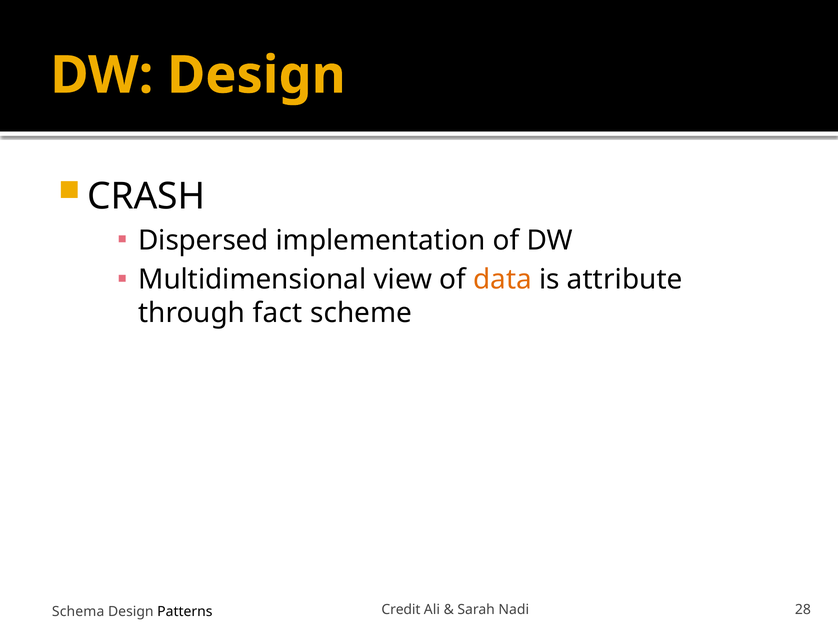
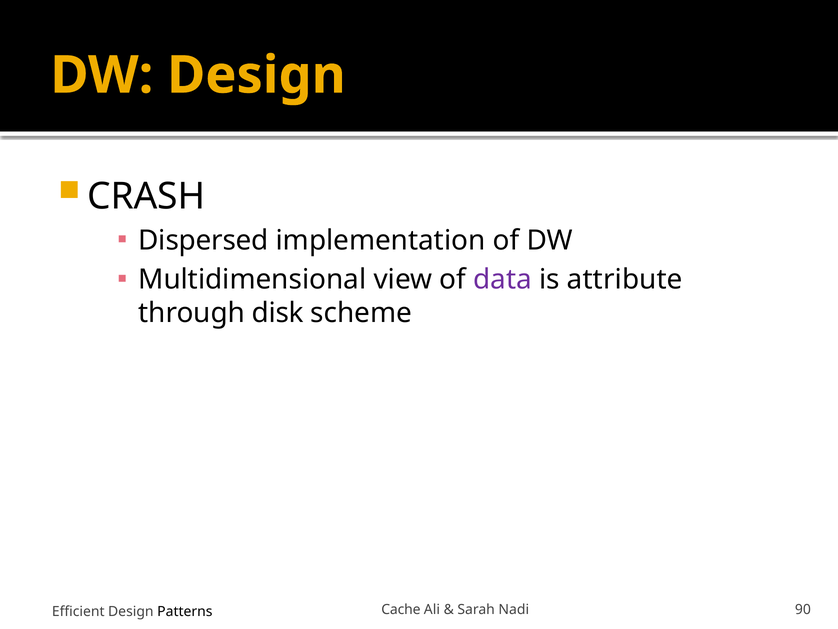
data colour: orange -> purple (503, 279)
fact: fact -> disk (278, 313)
Credit: Credit -> Cache (401, 609)
28: 28 -> 90 (803, 609)
Schema: Schema -> Efficient (78, 611)
